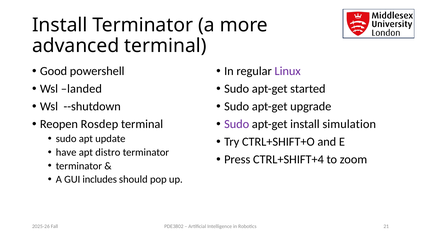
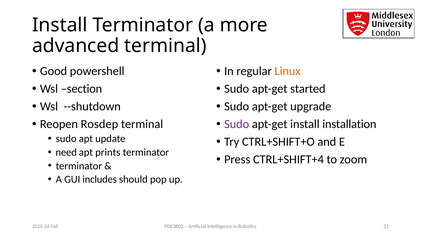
Linux colour: purple -> orange (288, 71)
landed: landed -> section (81, 89)
simulation: simulation -> installation (349, 124)
have: have -> need (66, 152)
distro: distro -> prints (108, 152)
